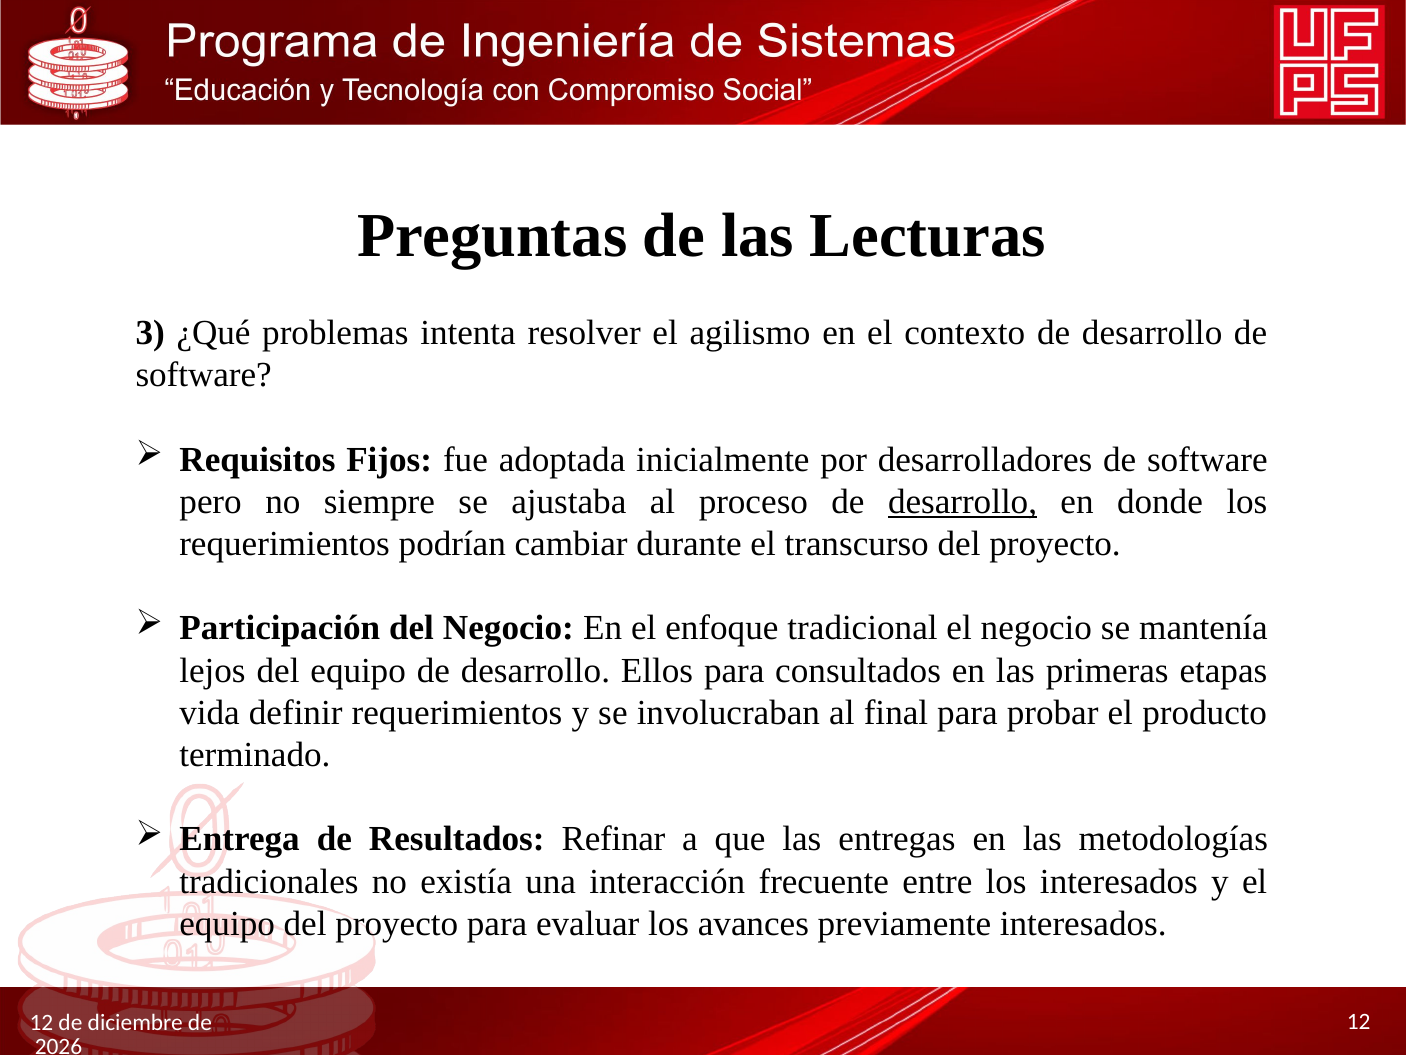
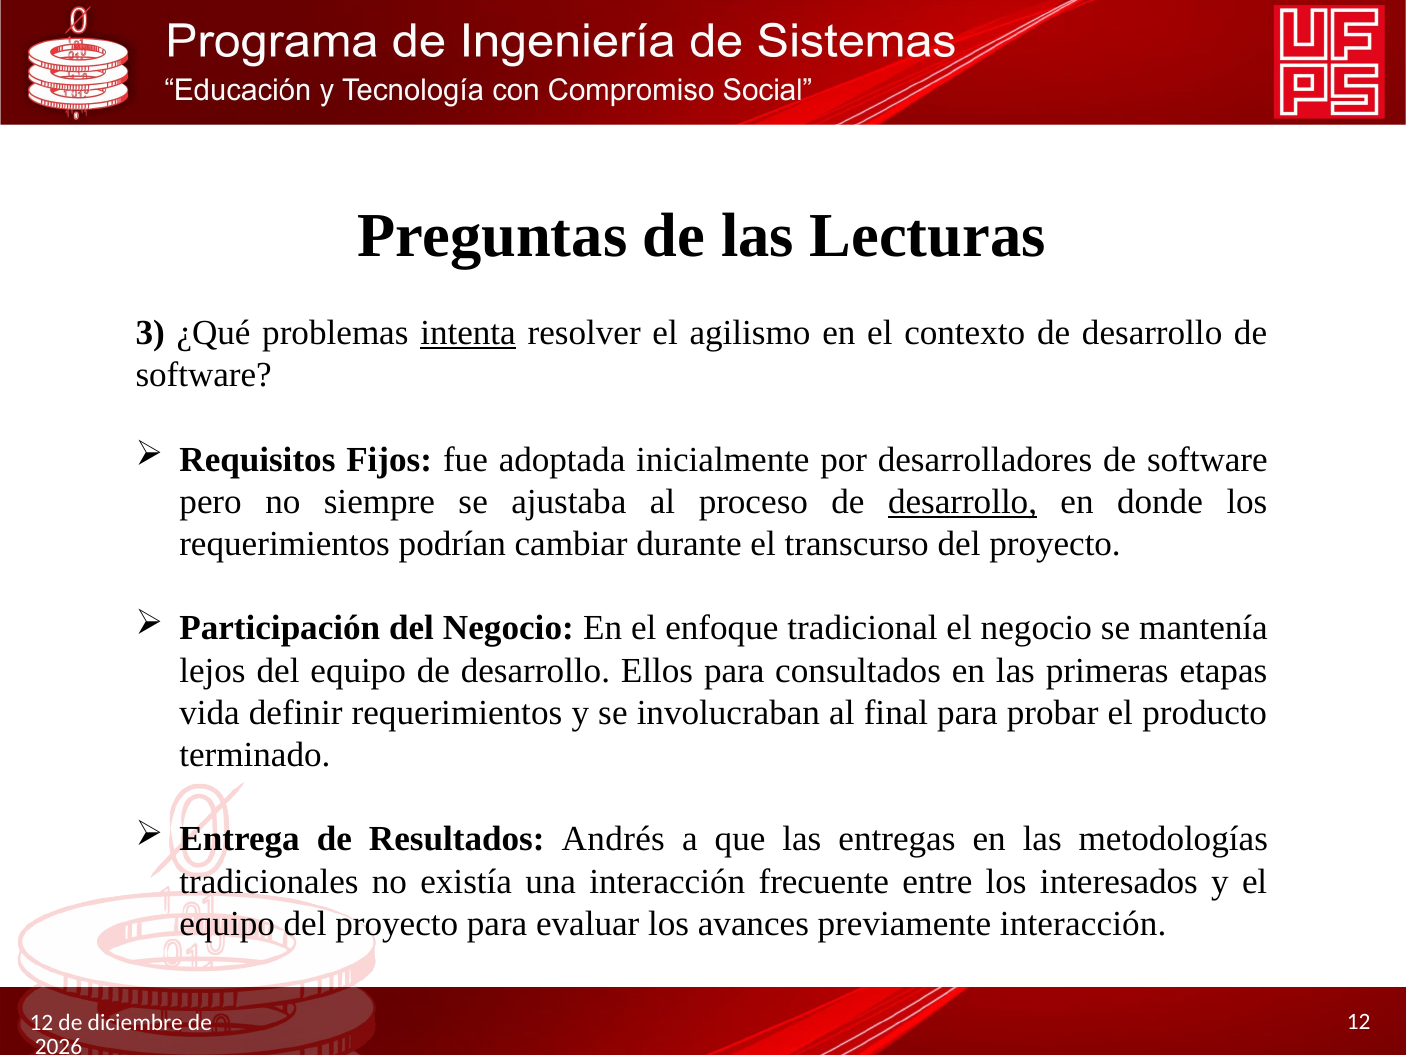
intenta underline: none -> present (468, 333)
Refinar: Refinar -> Andrés (613, 839)
previamente interesados: interesados -> interacción (1083, 923)
